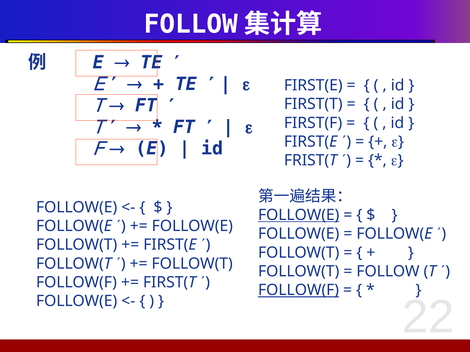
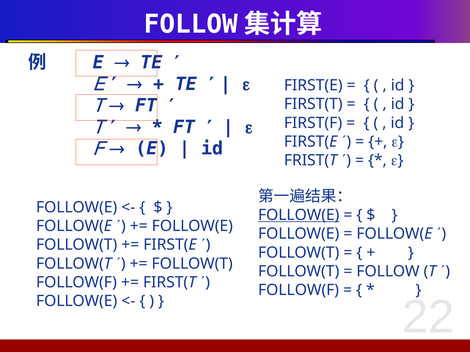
FOLLOW(F underline: present -> none (299, 290)
